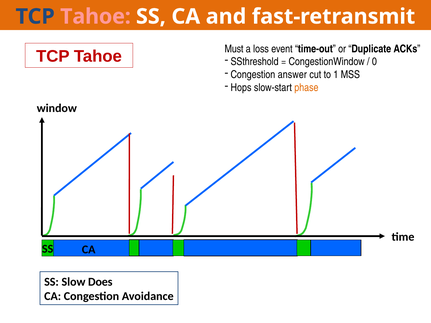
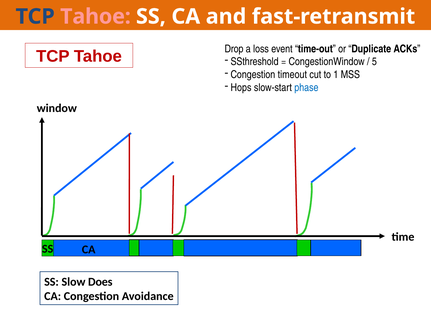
Must: Must -> Drop (234, 49)
0: 0 -> 5 (374, 62)
answer: answer -> timeout (292, 75)
phase colour: orange -> blue (306, 88)
